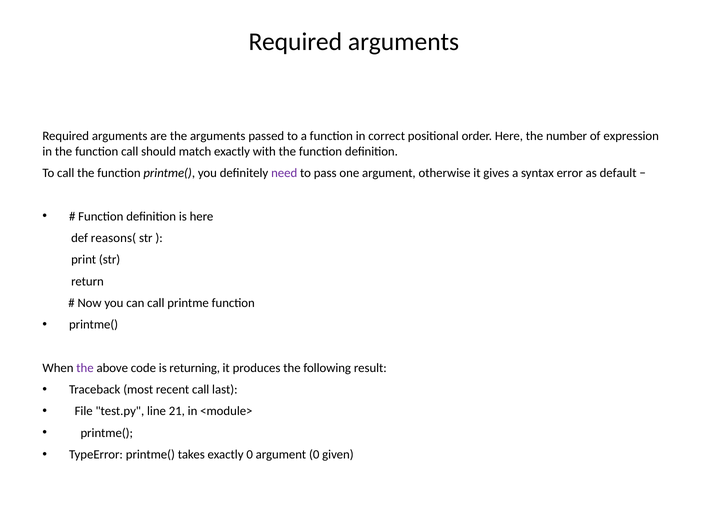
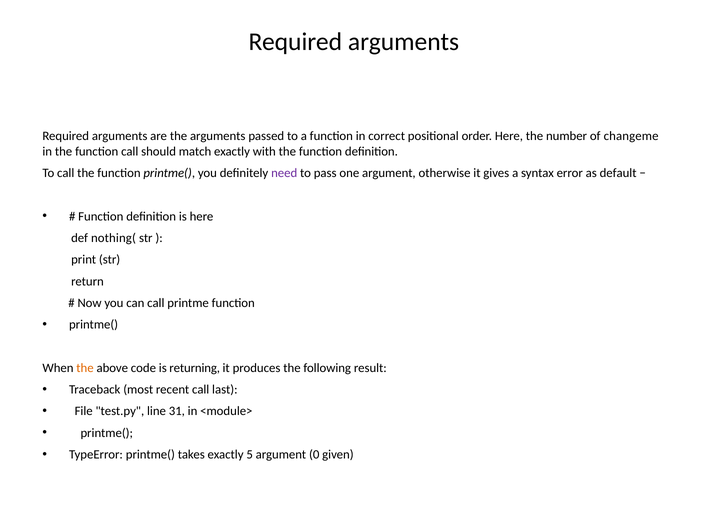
expression: expression -> changeme (631, 136)
reasons(: reasons( -> nothing( (113, 238)
the colour: purple -> orange (85, 368)
21: 21 -> 31 (177, 411)
exactly 0: 0 -> 5 (250, 455)
